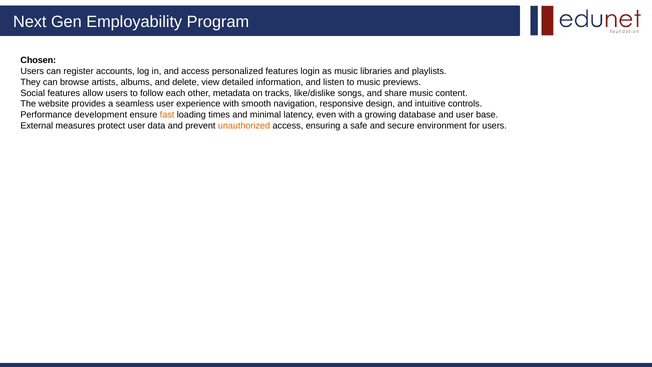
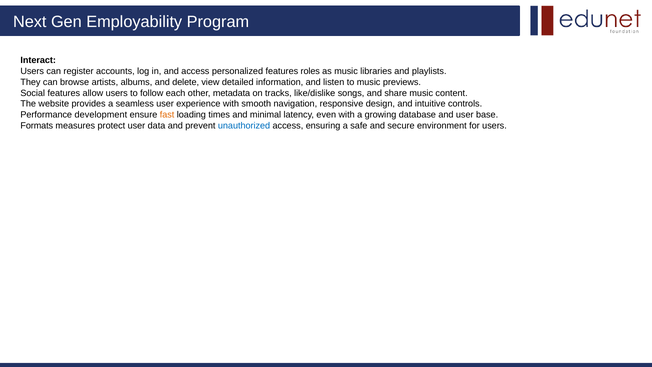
Chosen: Chosen -> Interact (38, 60)
login: login -> roles (310, 71)
External: External -> Formats (37, 126)
unauthorized colour: orange -> blue (244, 126)
